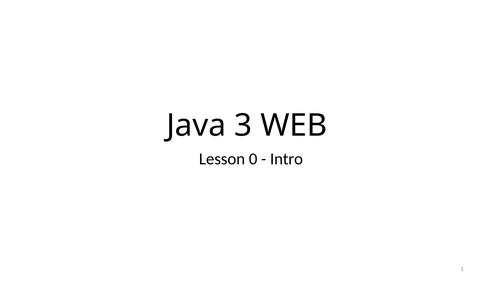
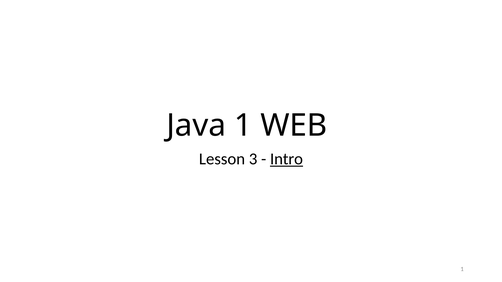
Java 3: 3 -> 1 (243, 125)
0: 0 -> 3 (253, 159)
Intro underline: none -> present (287, 159)
